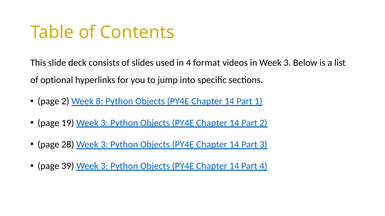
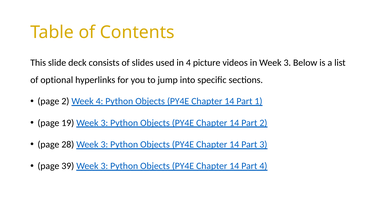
format: format -> picture (207, 63)
Week 8: 8 -> 4 (99, 102)
